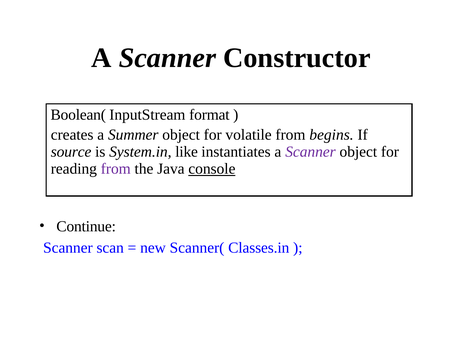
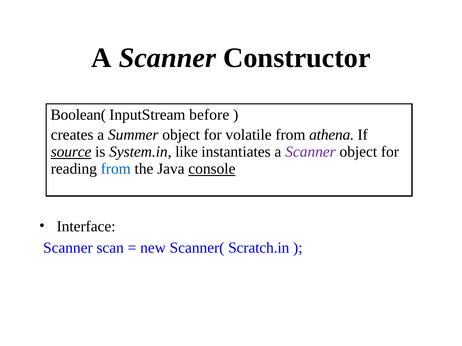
format: format -> before (209, 115)
begins: begins -> athena (332, 135)
source underline: none -> present (71, 152)
from colour: purple -> blue (116, 169)
Continue: Continue -> Interface (86, 227)
Classes.in: Classes.in -> Scratch.in (259, 248)
